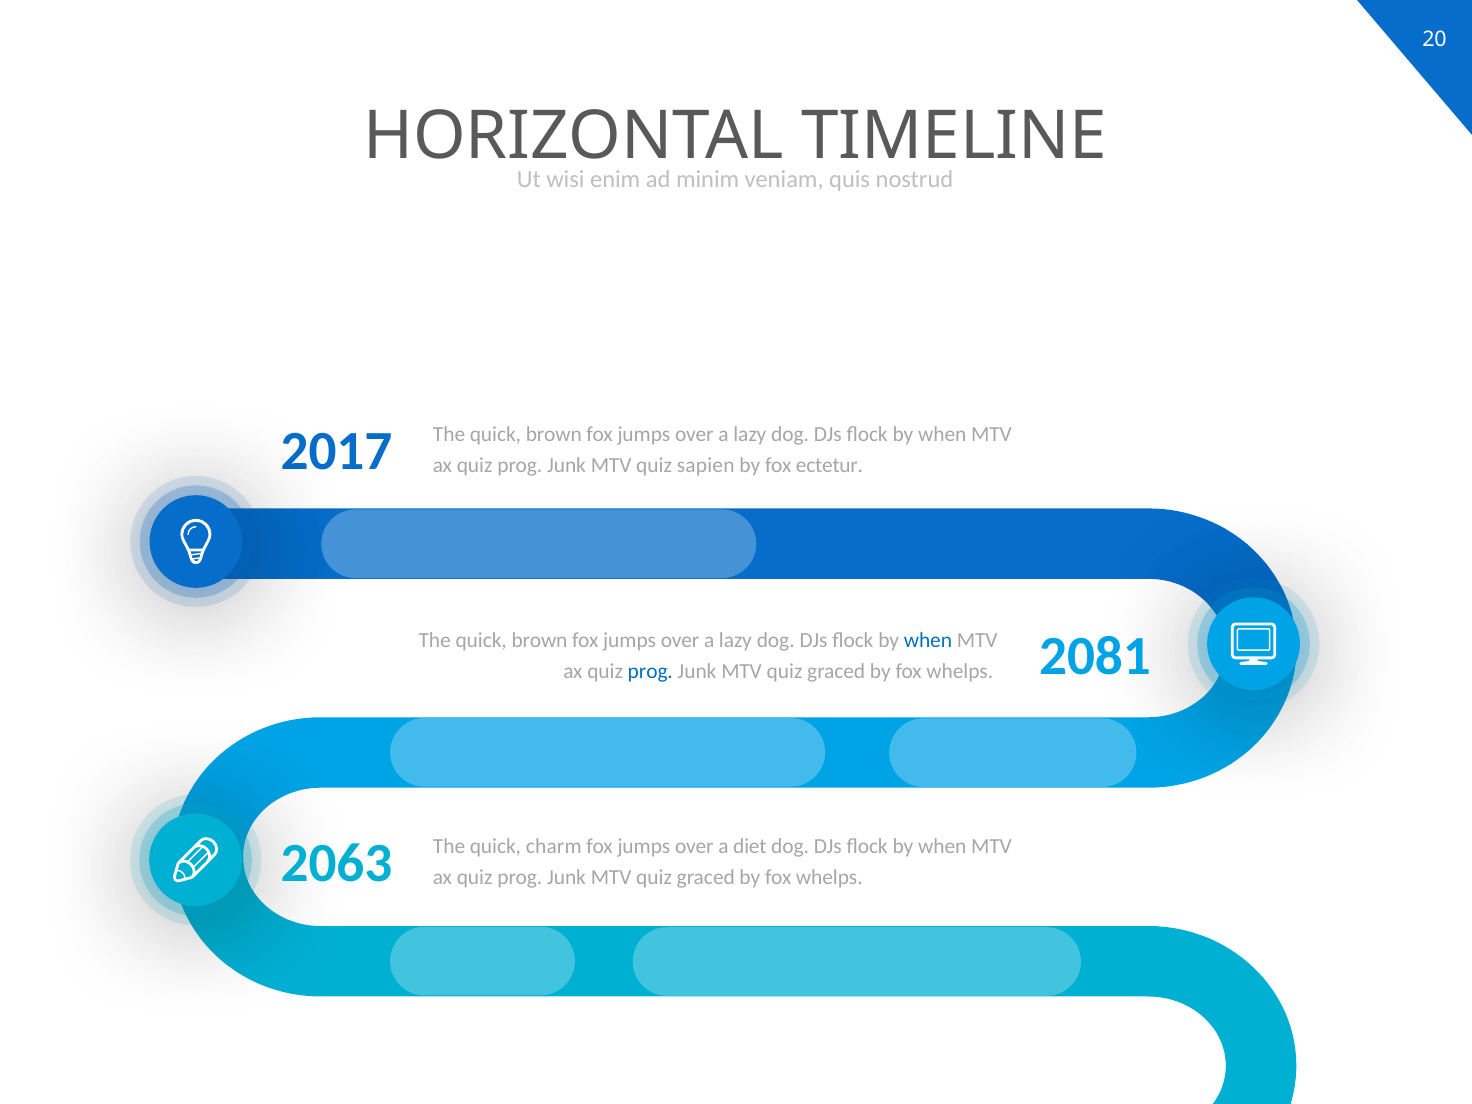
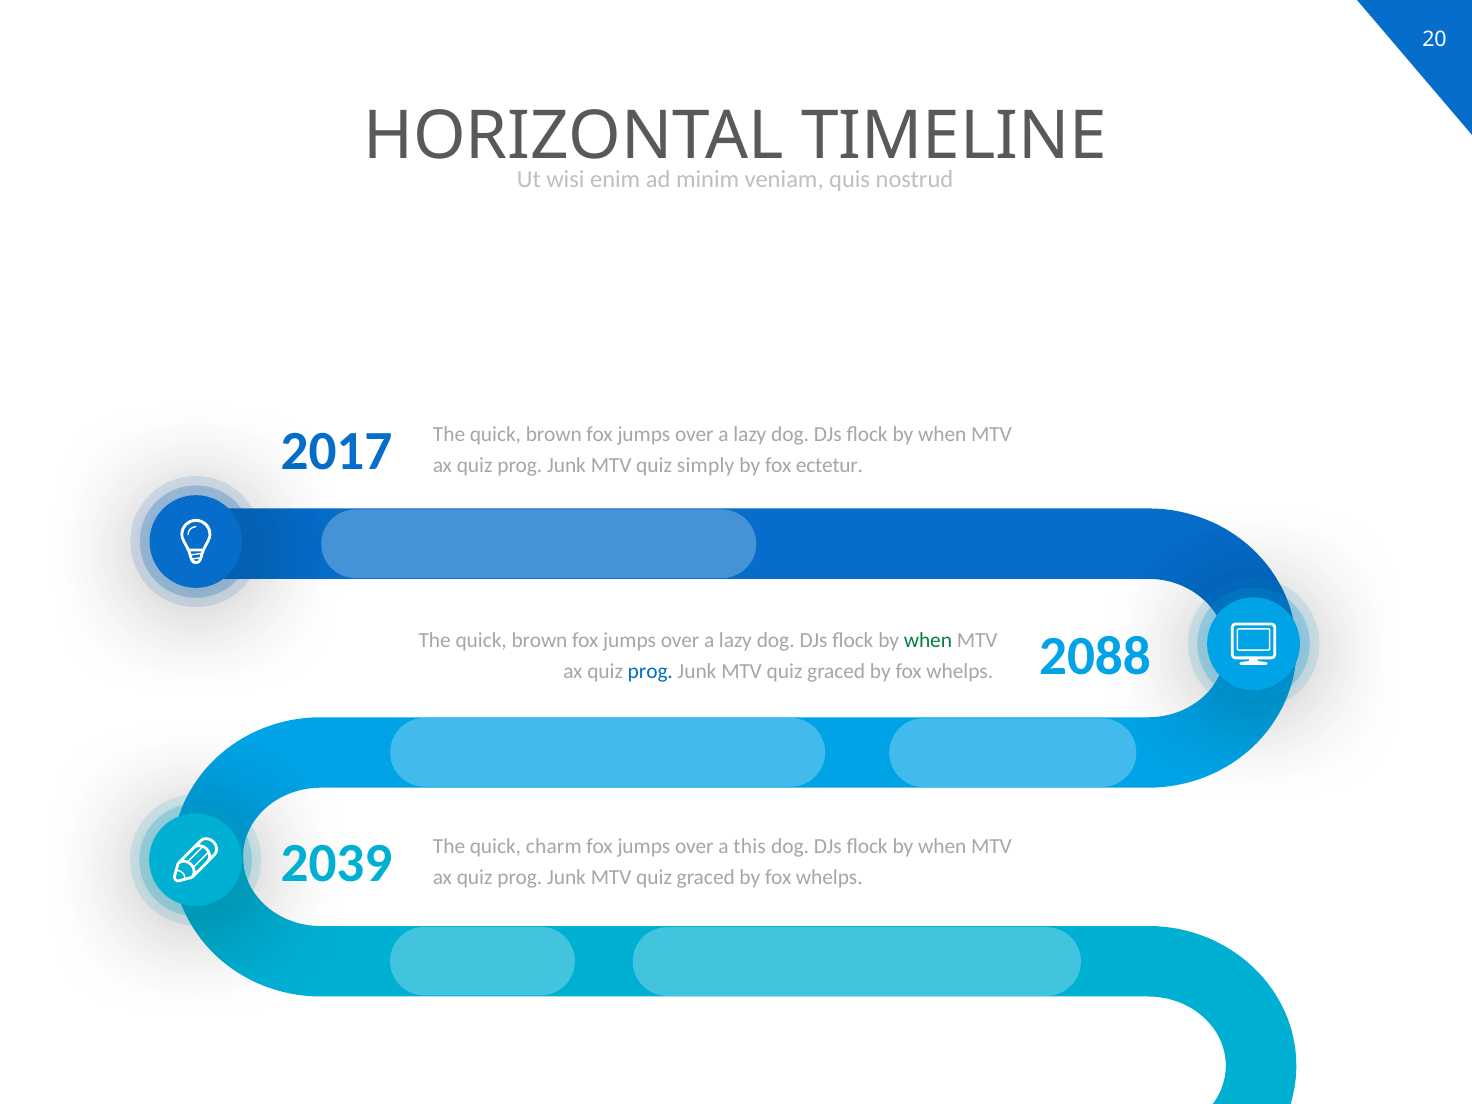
sapien: sapien -> simply (706, 465)
when colour: blue -> green (928, 640)
2081: 2081 -> 2088 (1095, 656)
diet: diet -> this (750, 846)
2063: 2063 -> 2039 (336, 864)
